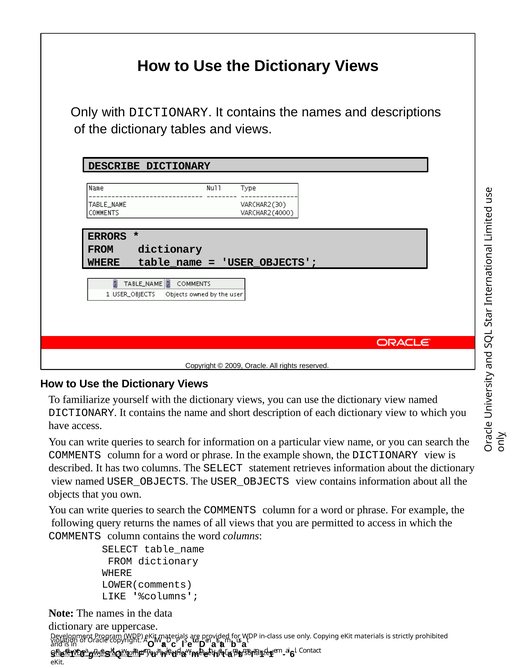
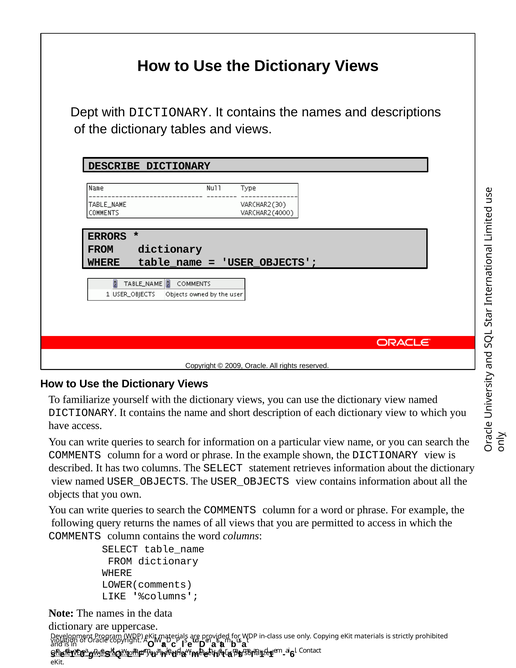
Only: Only -> Dept (84, 112)
